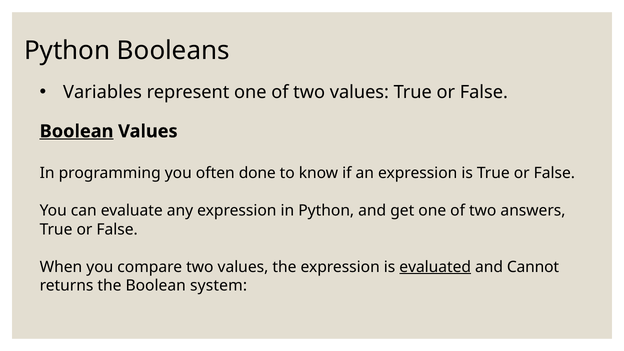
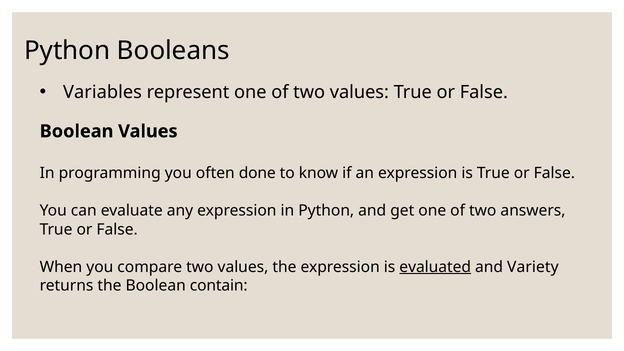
Boolean underline: present -> none (77, 131)
Cannot: Cannot -> Variety (533, 267)
system: system -> contain (219, 286)
